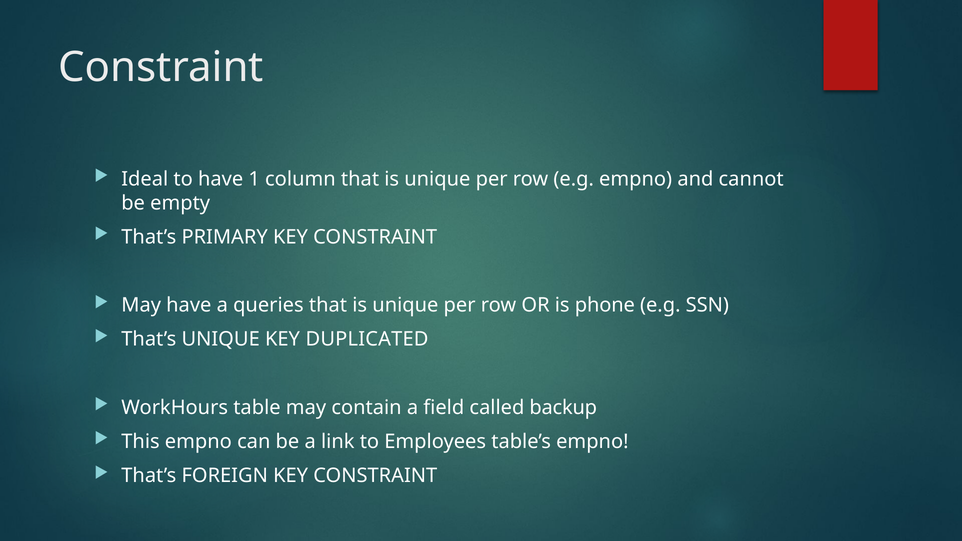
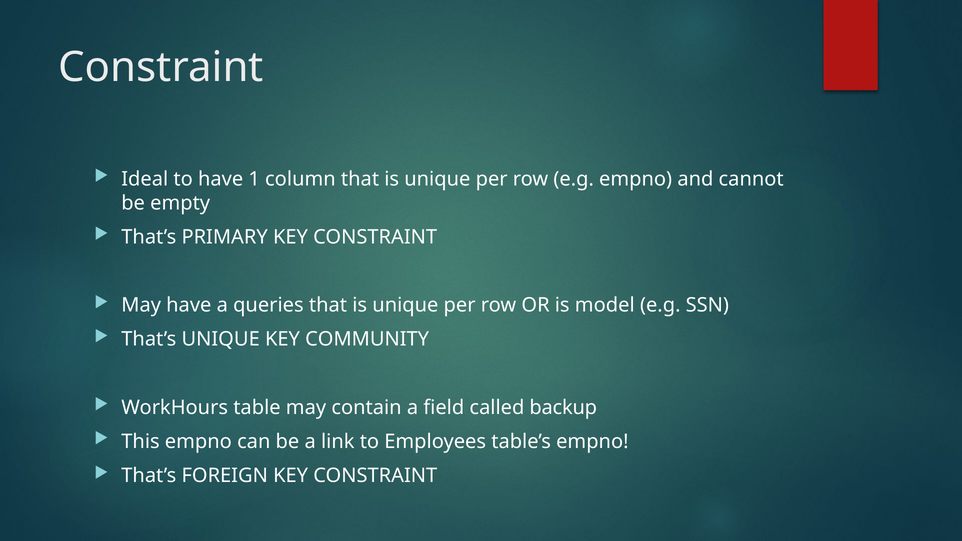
phone: phone -> model (605, 305)
DUPLICATED: DUPLICATED -> COMMUNITY (367, 339)
